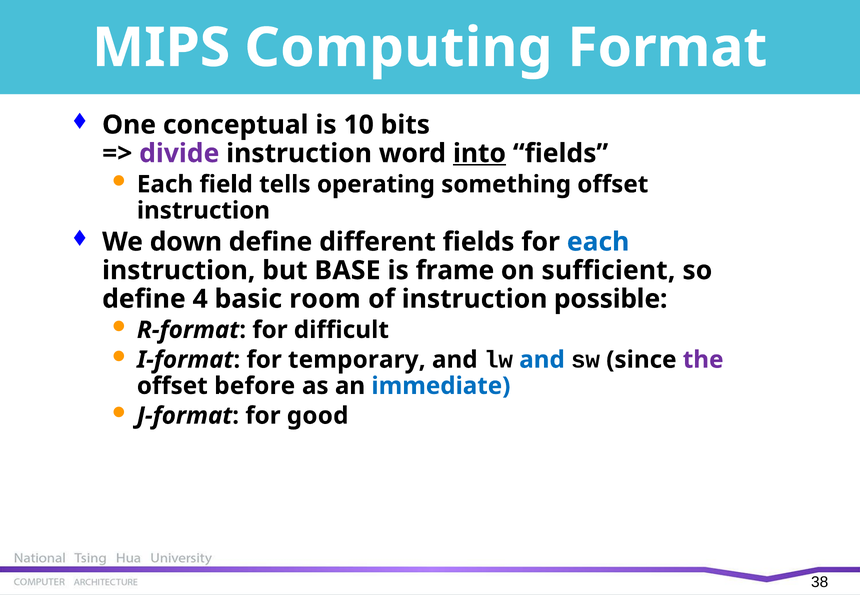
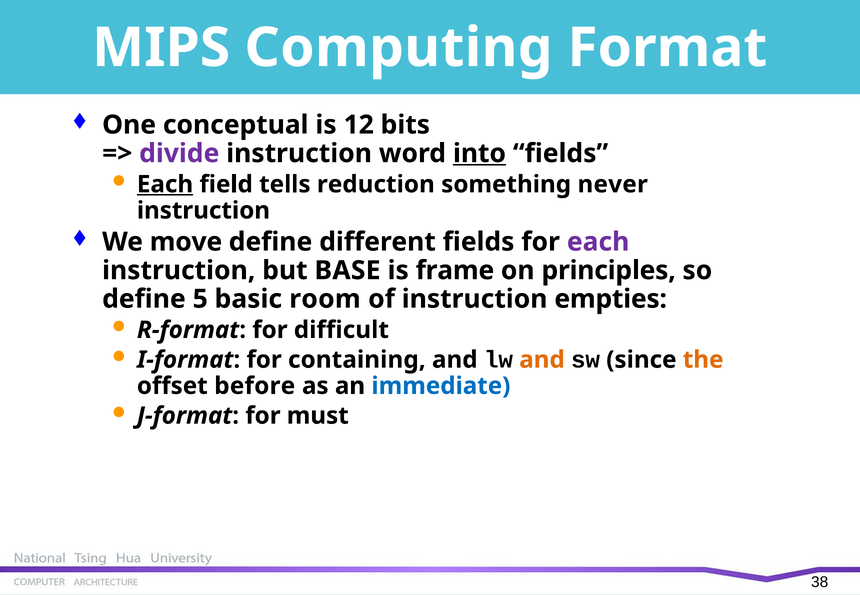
10: 10 -> 12 (359, 125)
Each underline: none -> present (165, 184)
operating: operating -> reduction (376, 184)
something offset: offset -> never (613, 184)
down: down -> move (186, 242)
each colour: blue -> purple (598, 242)
sufficient: sufficient -> principles (609, 271)
4: 4 -> 5 (200, 299)
possible: possible -> empties (611, 299)
temporary: temporary -> containing (357, 360)
and colour: blue -> orange (542, 360)
the colour: purple -> orange (703, 360)
good: good -> must (318, 416)
